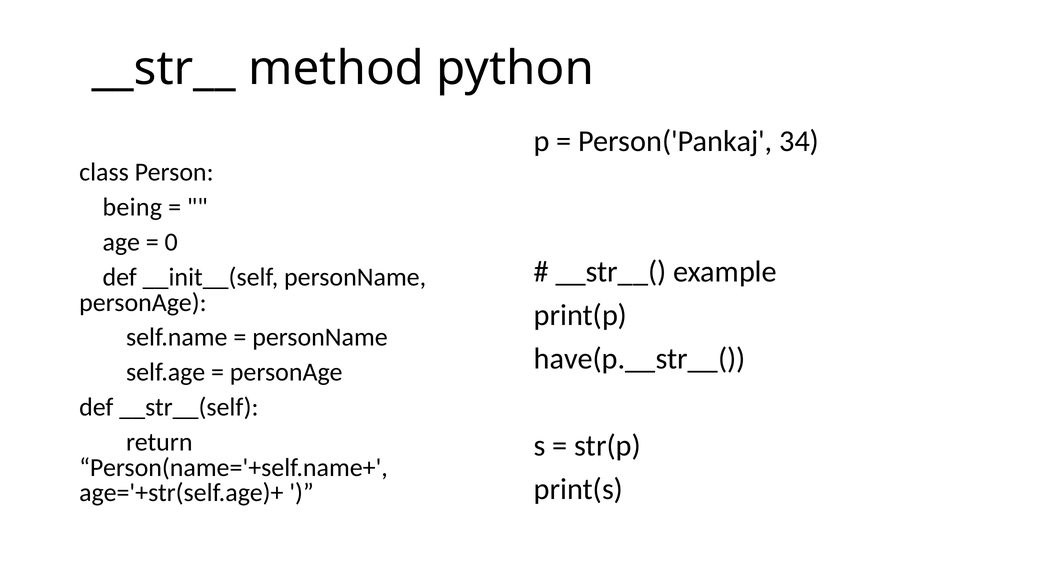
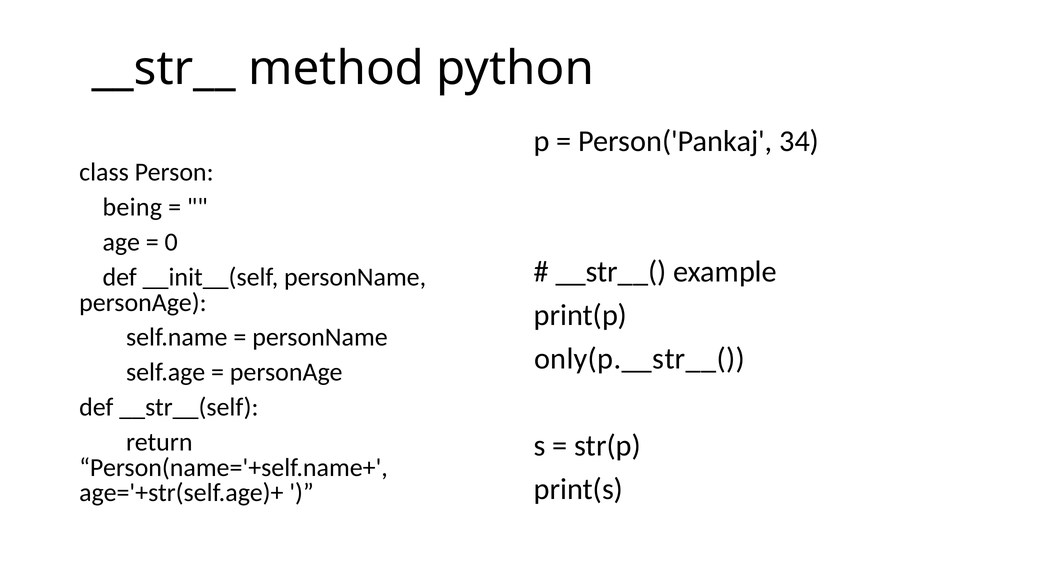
have(p.__str__(: have(p.__str__( -> only(p.__str__( (639, 359)
